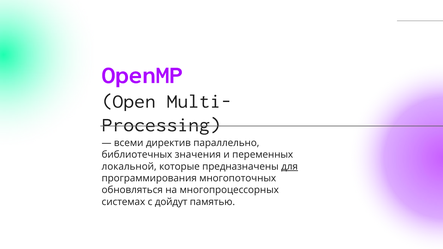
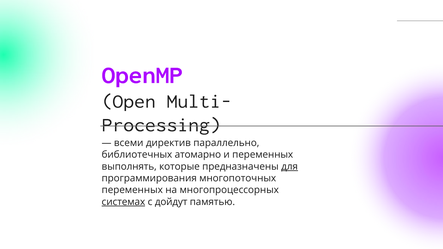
значения: значения -> атомарно (198, 155)
локальной: локальной -> выполнять (129, 167)
обновляться: обновляться -> переменных (132, 190)
системах underline: none -> present (123, 202)
